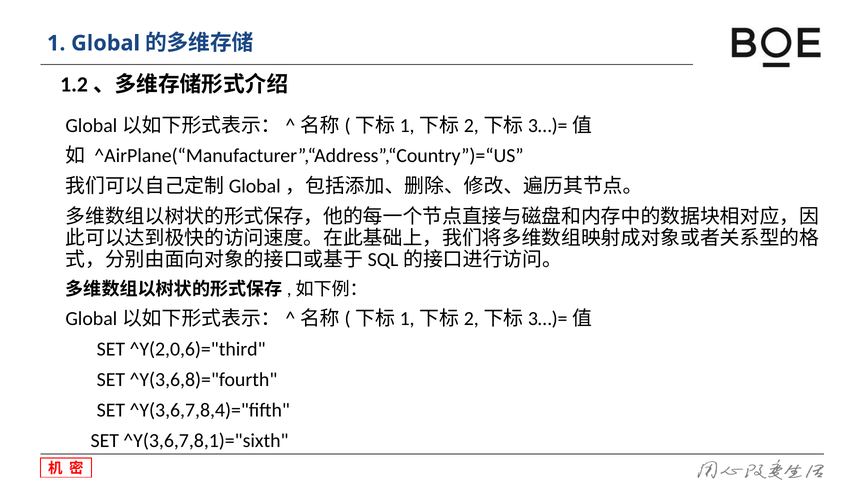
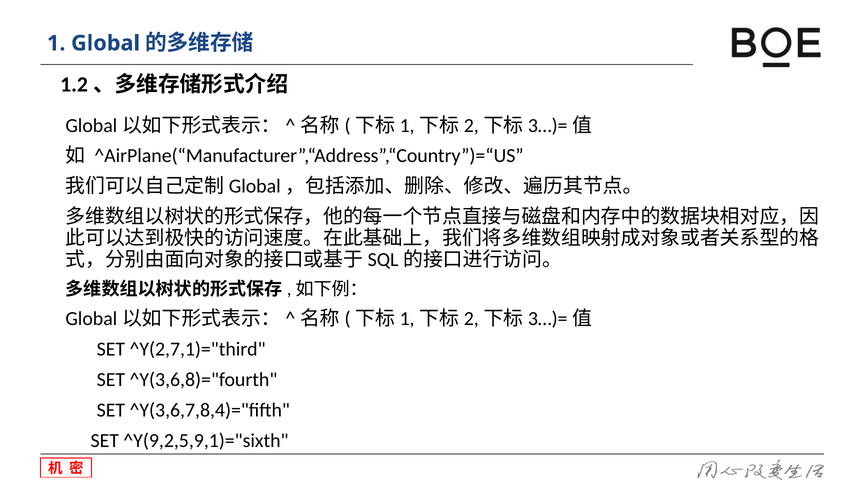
^Y(2,0,6)="third: ^Y(2,0,6)="third -> ^Y(2,7,1)="third (198, 349)
^Y(3,6,7,8,1)="sixth: ^Y(3,6,7,8,1)="sixth -> ^Y(9,2,5,9,1)="sixth (206, 440)
